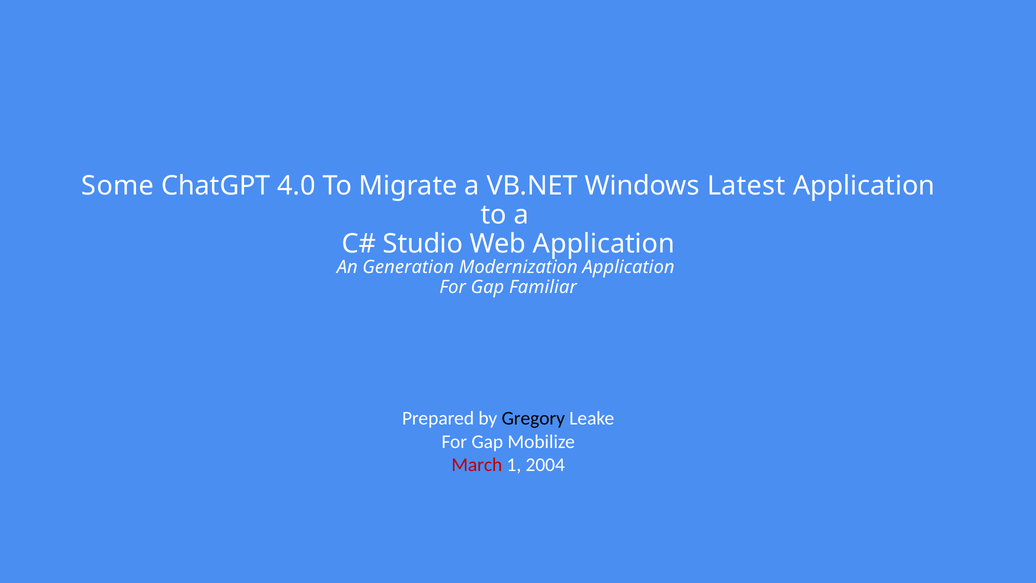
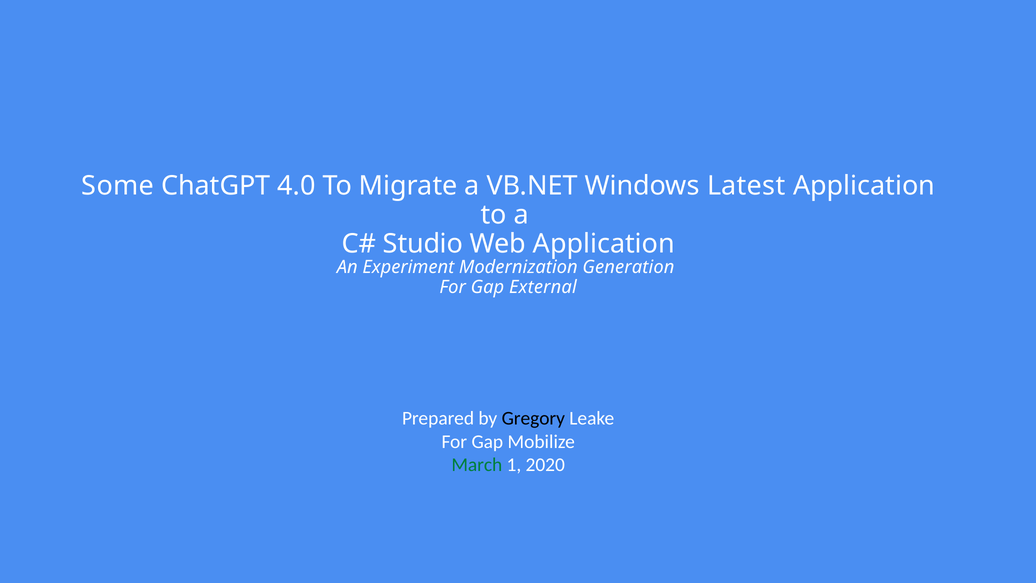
Generation: Generation -> Experiment (408, 267)
Modernization Application: Application -> Generation (628, 267)
Familiar: Familiar -> External (543, 287)
March colour: red -> green (477, 465)
2004: 2004 -> 2020 (545, 465)
